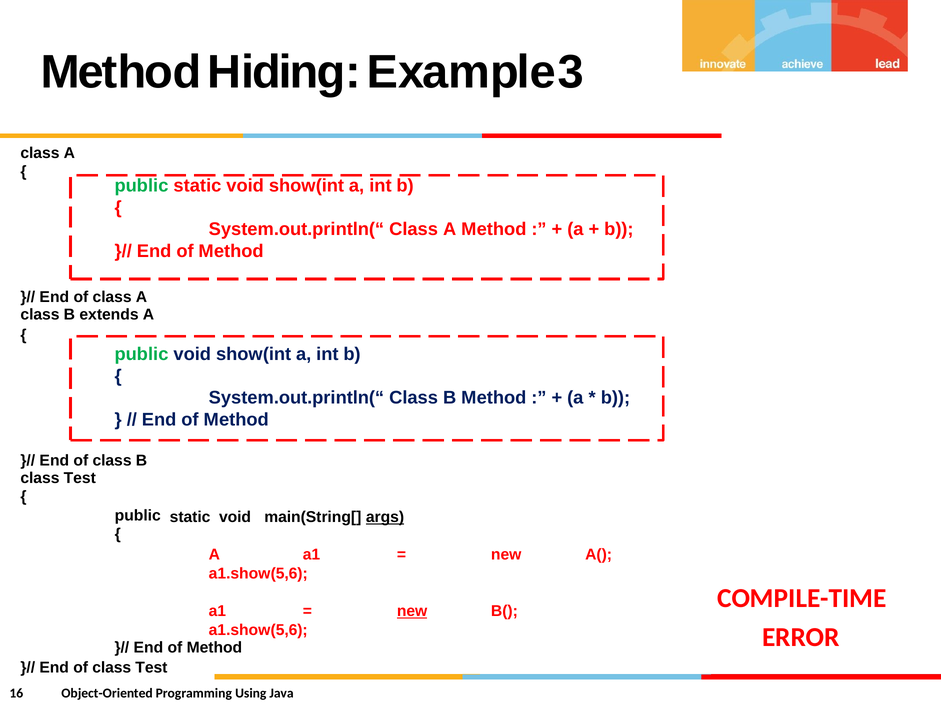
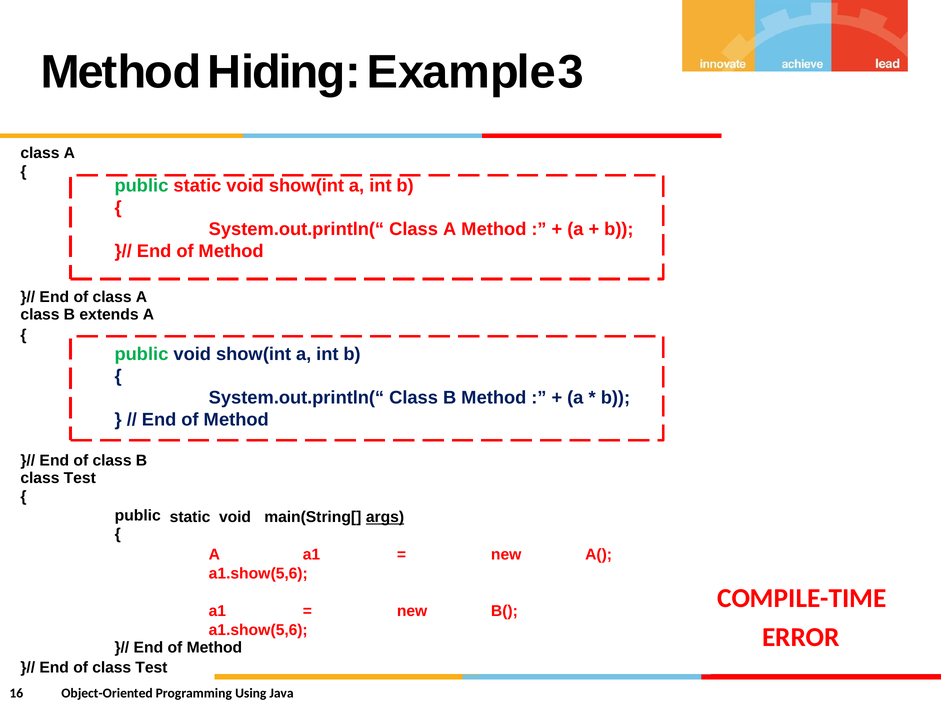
new underline: present -> none (412, 611)
